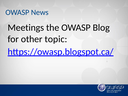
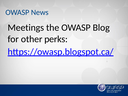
topic: topic -> perks (56, 39)
